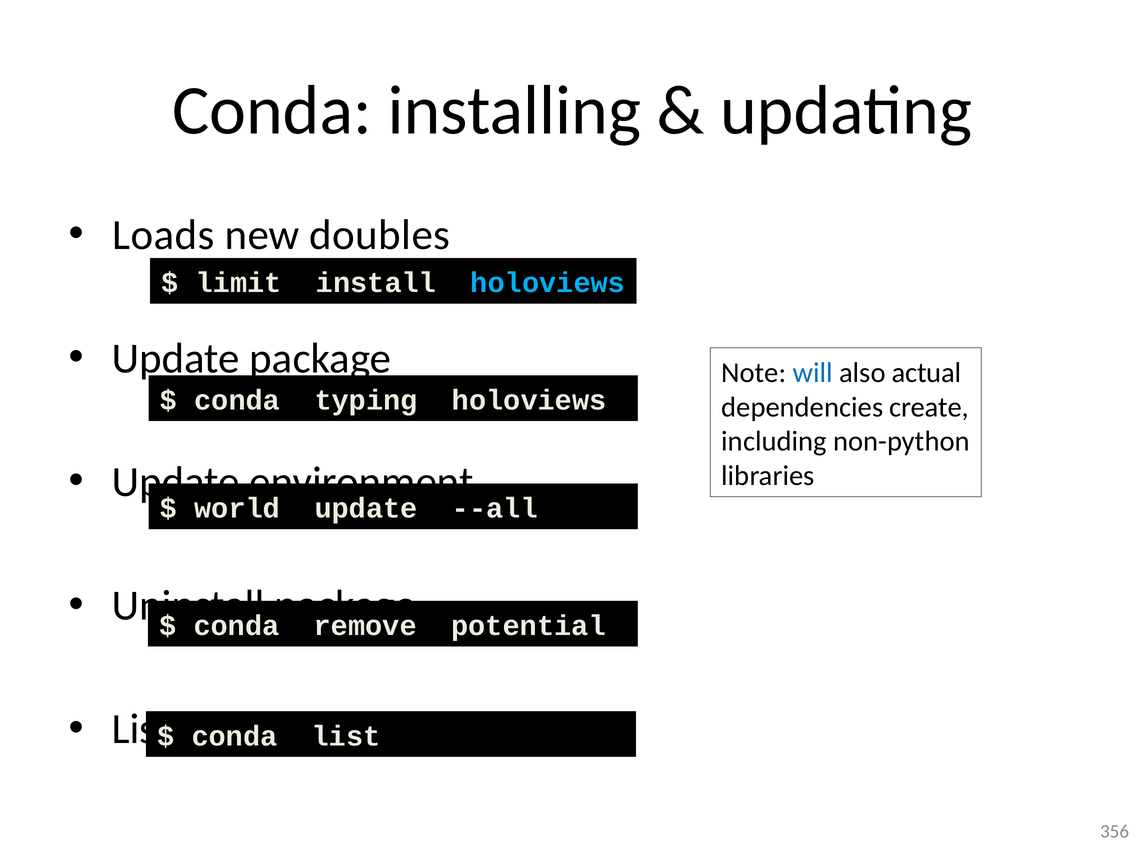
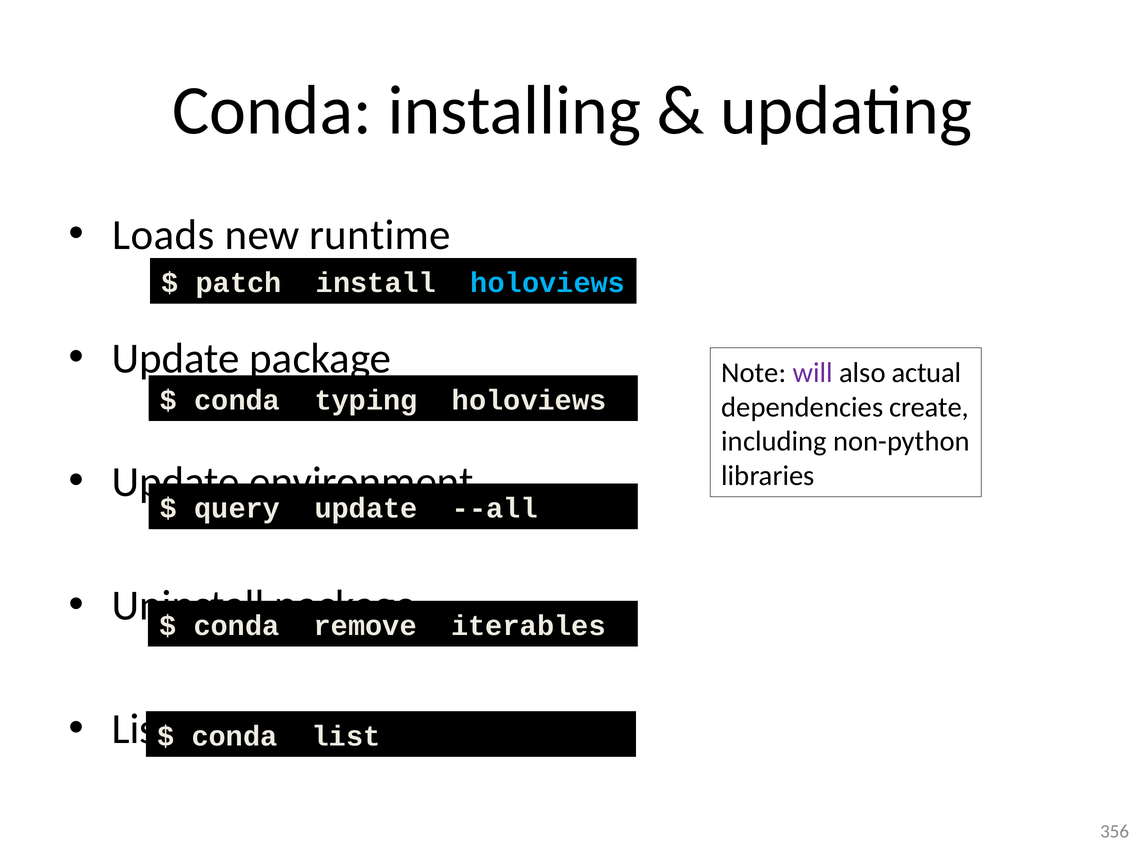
doubles: doubles -> runtime (380, 235)
limit: limit -> patch (239, 283)
will colour: blue -> purple (813, 373)
world: world -> query (237, 508)
potential: potential -> iterables (528, 625)
